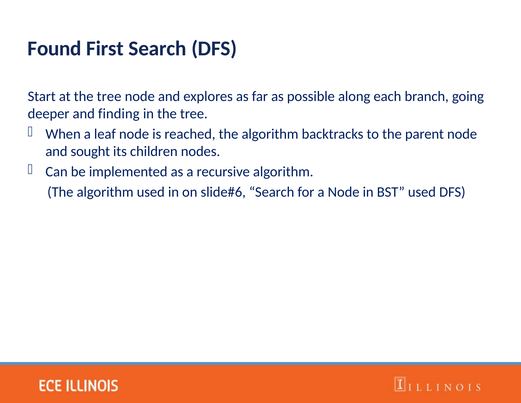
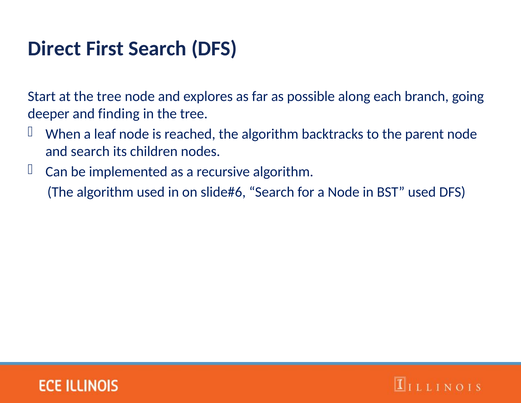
Found: Found -> Direct (54, 49)
and sought: sought -> search (90, 151)
